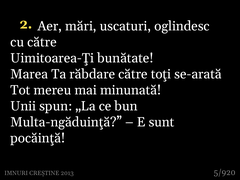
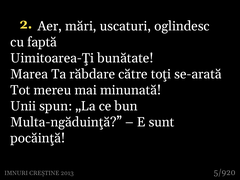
cu către: către -> faptă (42, 42)
